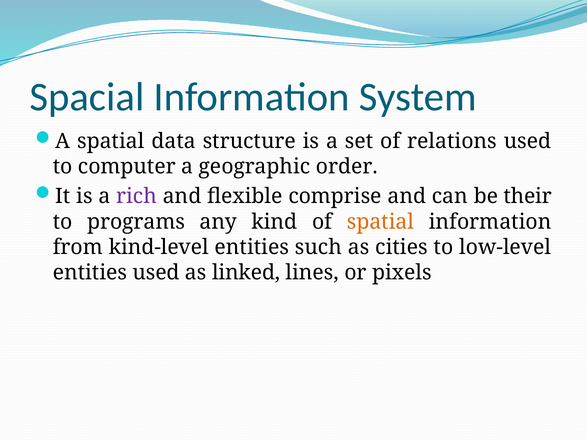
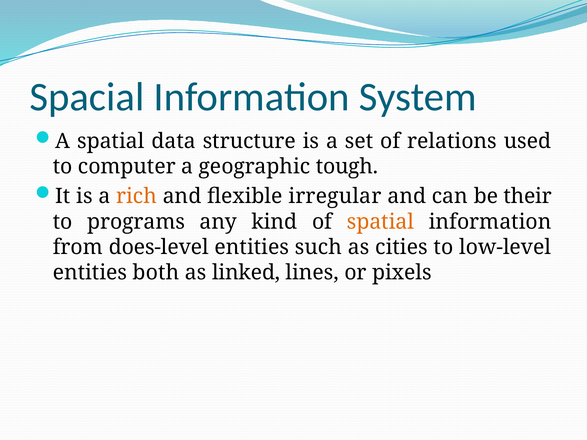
order: order -> tough (347, 167)
rich colour: purple -> orange (137, 196)
comprise: comprise -> irregular (335, 196)
kind-level: kind-level -> does-level (159, 247)
entities used: used -> both (156, 273)
